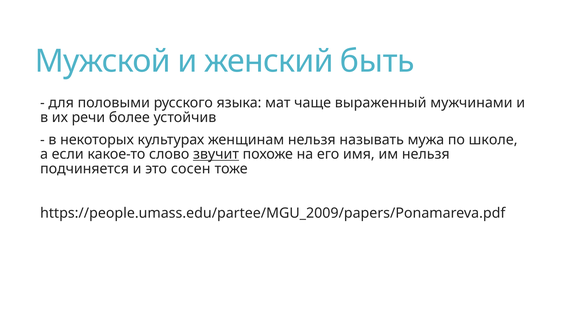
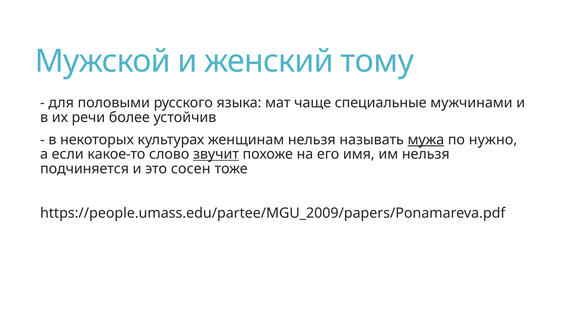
быть: быть -> тому (377, 61)
выраженный: выраженный -> специальные (381, 103)
мужа underline: none -> present (426, 140)
школе: школе -> нужно (493, 140)
